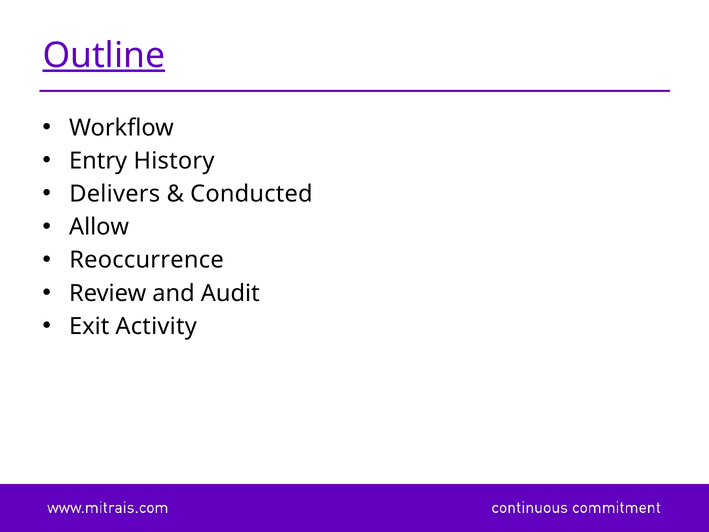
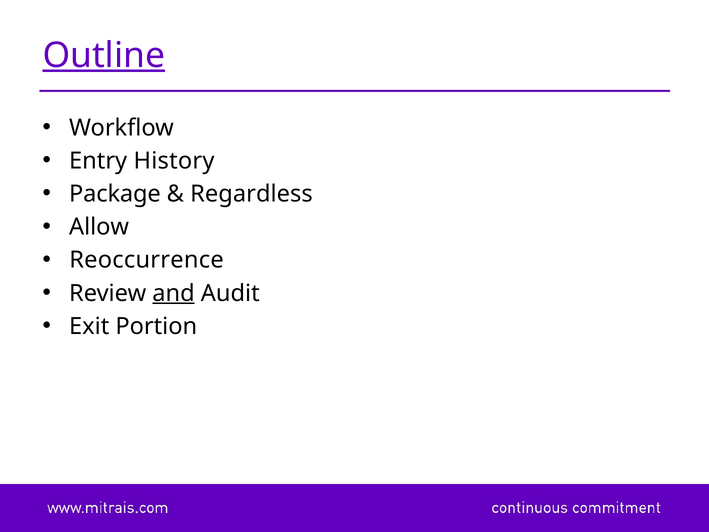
Delivers: Delivers -> Package (115, 194)
Conducted: Conducted -> Regardless (252, 194)
and underline: none -> present (174, 293)
Activity: Activity -> Portion (156, 326)
